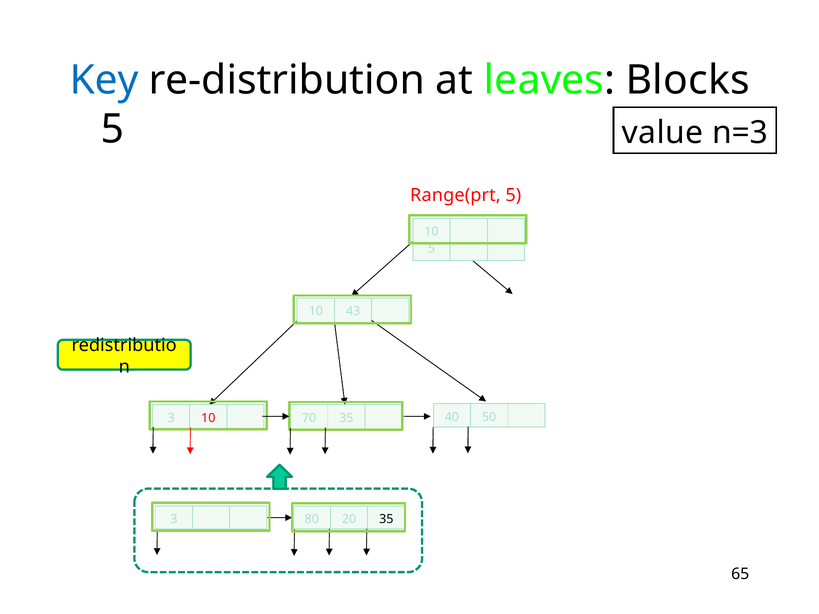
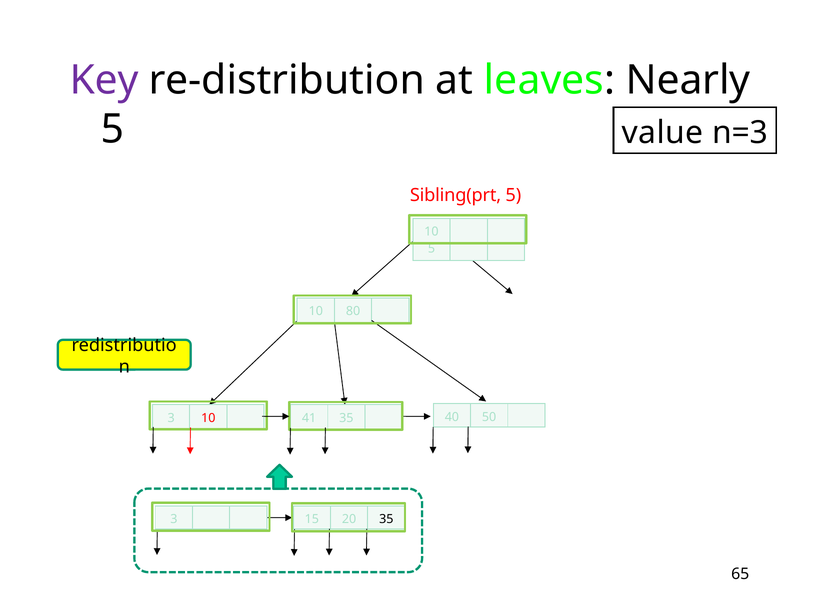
Key colour: blue -> purple (104, 80)
Blocks: Blocks -> Nearly (688, 80)
Range(prt: Range(prt -> Sibling(prt (456, 195)
43: 43 -> 80 (353, 311)
70: 70 -> 41 (309, 418)
80: 80 -> 15 (312, 520)
